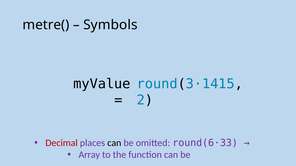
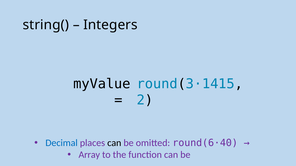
metre(: metre( -> string( (46, 25)
Symbols: Symbols -> Integers (110, 25)
Decimal colour: red -> blue (62, 143)
round(6·33: round(6·33 -> round(6·40 (205, 143)
